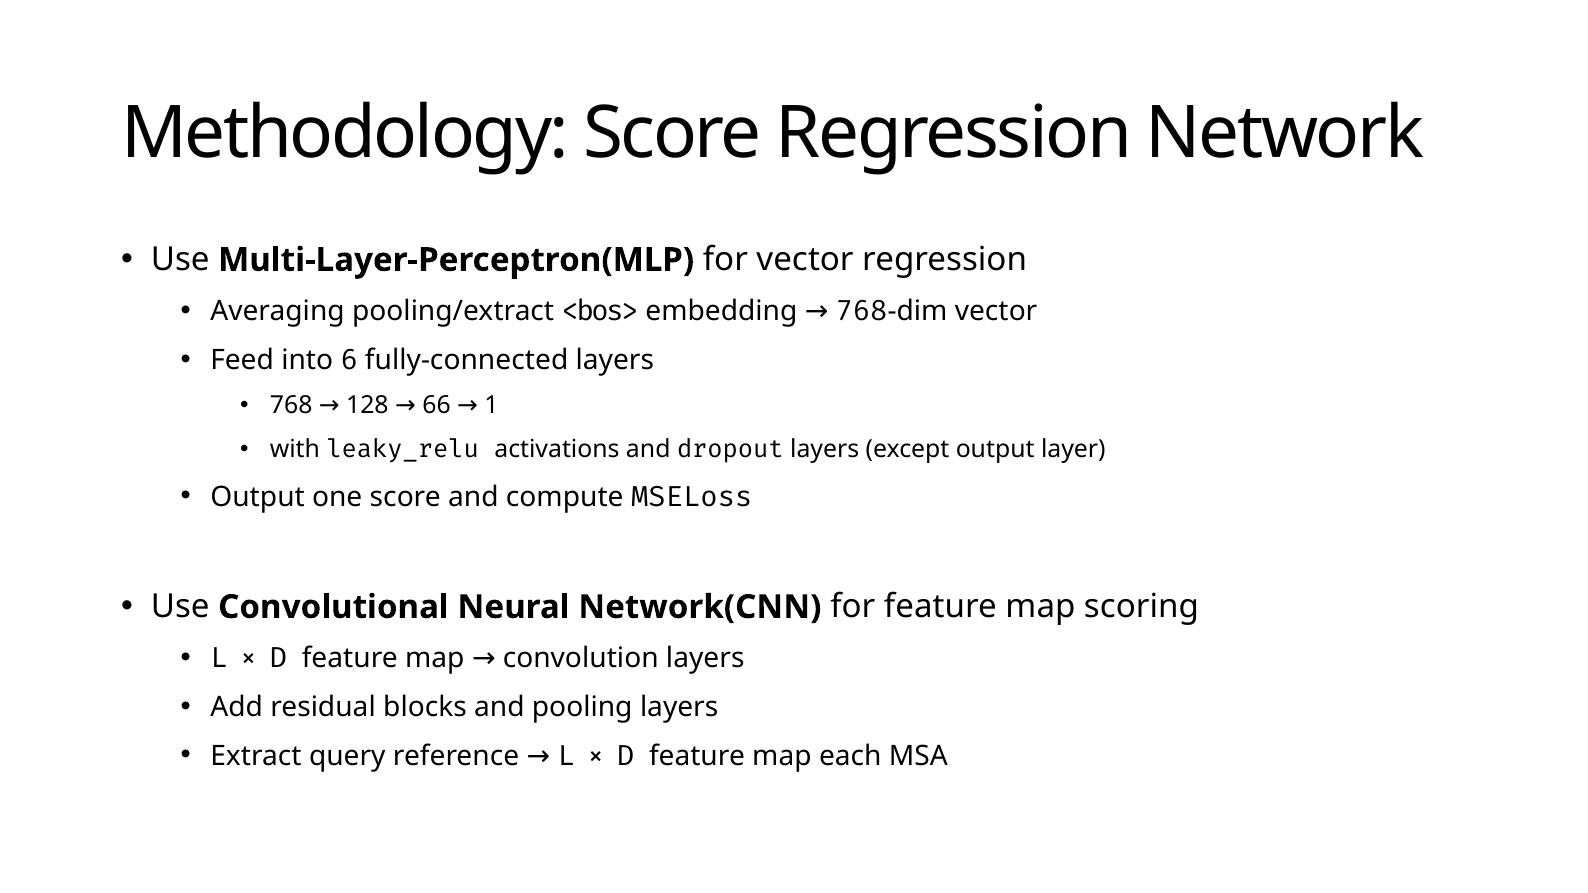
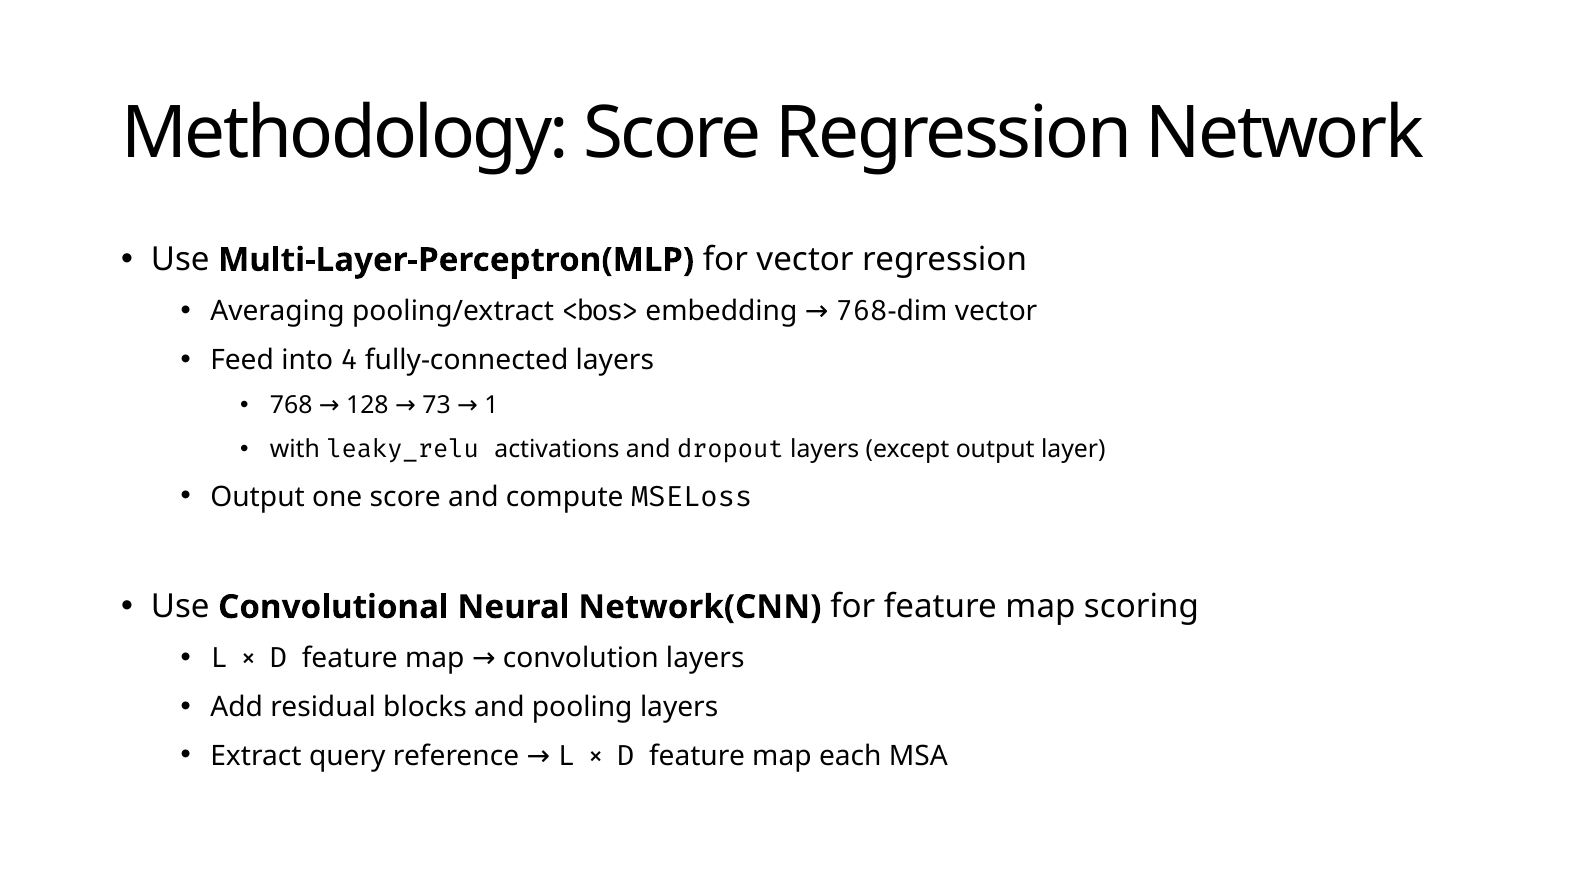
6: 6 -> 4 (349, 360)
66: 66 -> 73 (437, 406)
